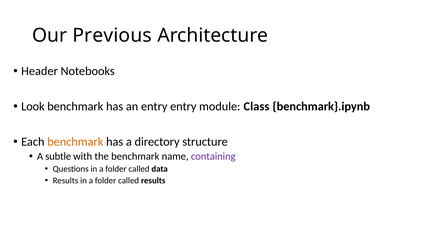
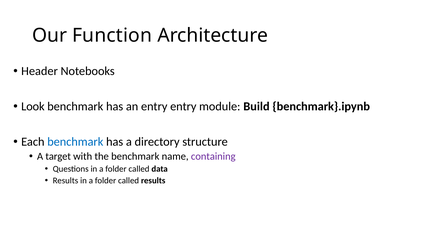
Previous: Previous -> Function (112, 35)
Class: Class -> Build (257, 106)
benchmark colour: orange -> blue (75, 142)
subtle: subtle -> target (58, 156)
